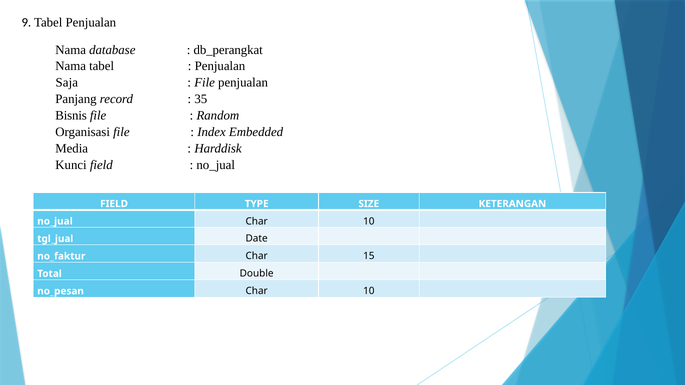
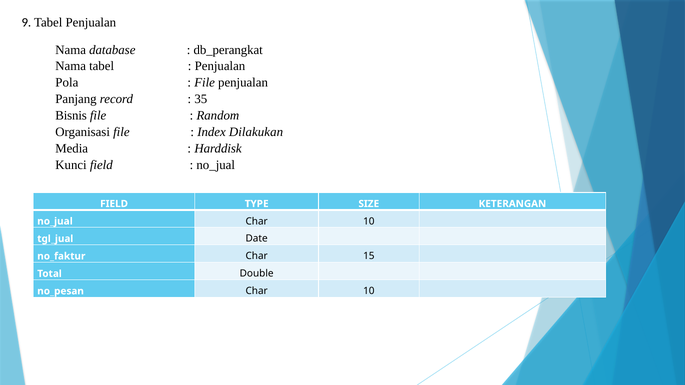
Saja: Saja -> Pola (67, 83)
Embedded: Embedded -> Dilakukan (256, 132)
